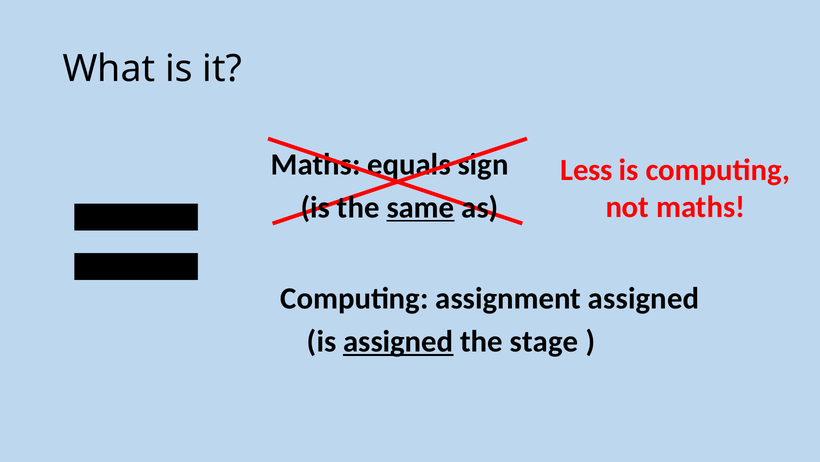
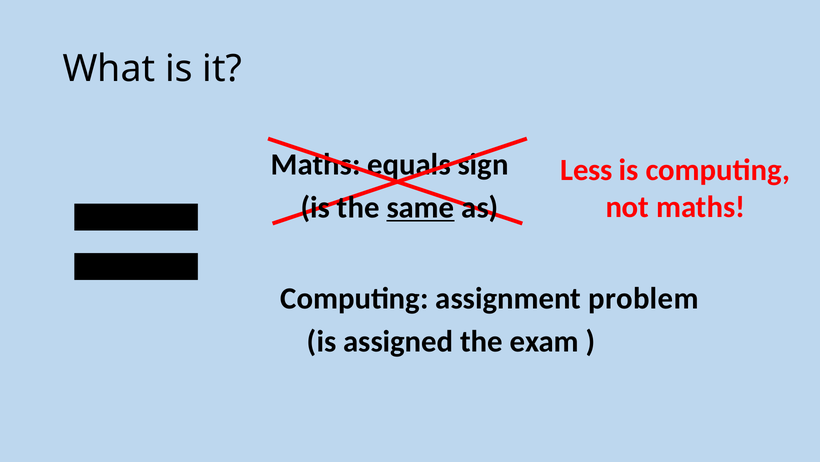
assignment assigned: assigned -> problem (643, 298)
assigned underline: present -> none (398, 341)
stage: stage -> exam (544, 341)
